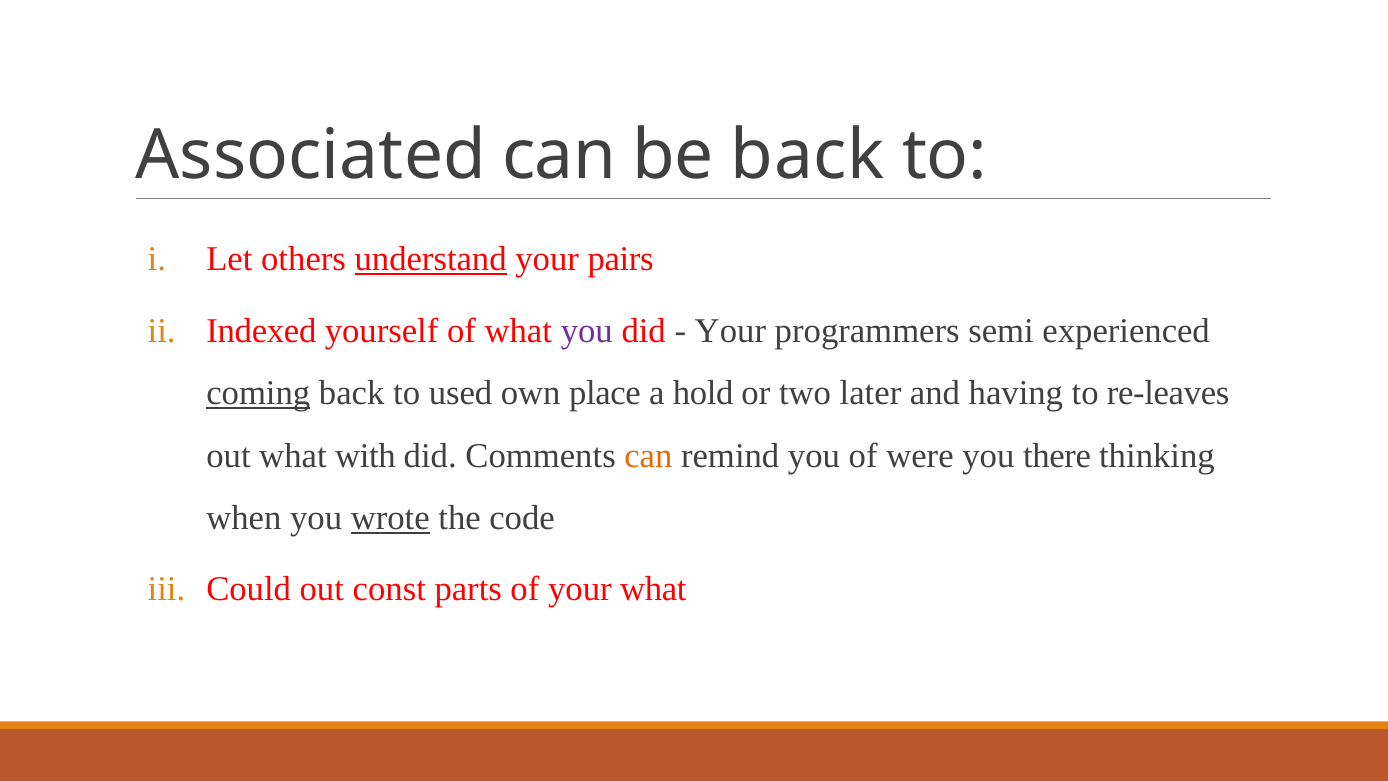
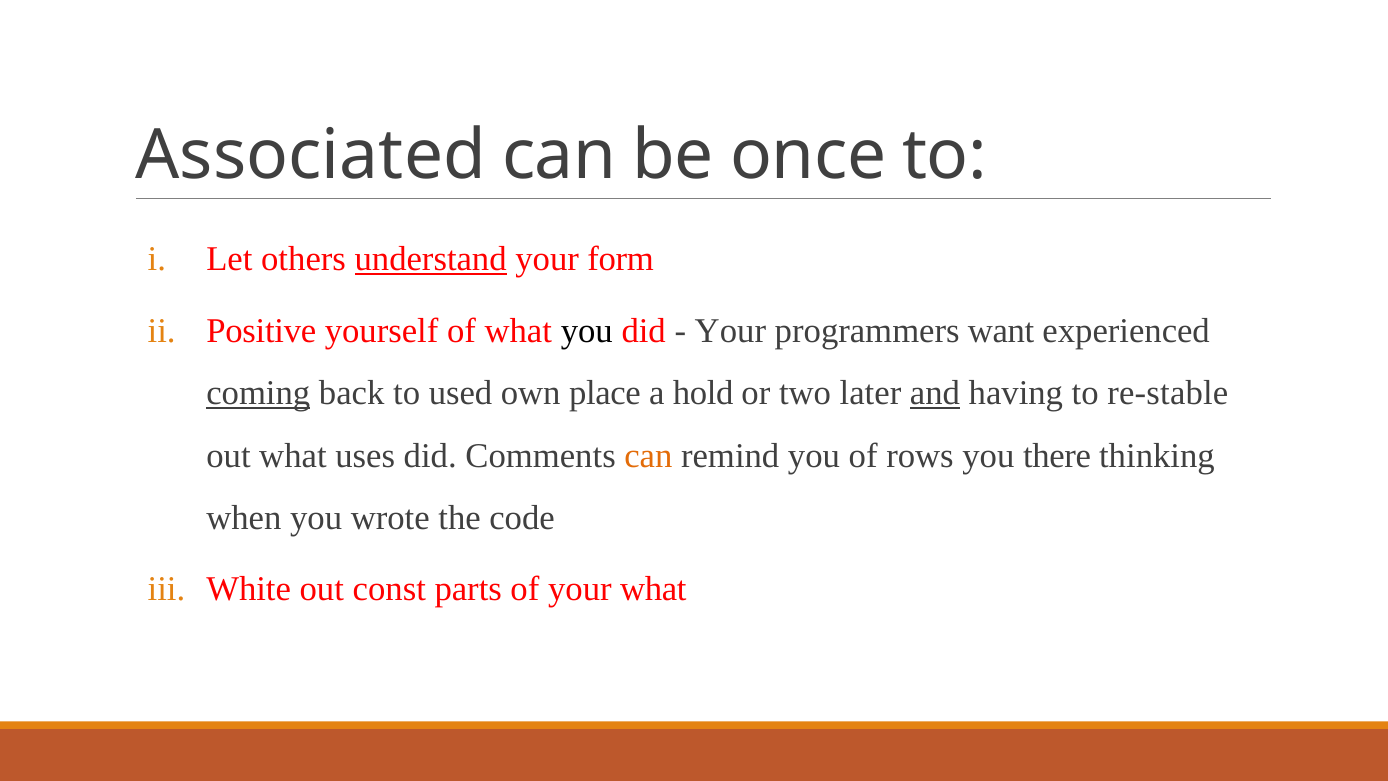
be back: back -> once (808, 156)
pairs: pairs -> form (621, 259)
Indexed: Indexed -> Positive (261, 331)
you colour: purple -> black (587, 331)
semi: semi -> want (1001, 331)
and underline: none -> present (935, 393)
re-leaves: re-leaves -> re-stable (1168, 393)
with: with -> uses (365, 455)
were: were -> rows (920, 455)
wrote underline: present -> none (390, 518)
Could: Could -> White (249, 589)
